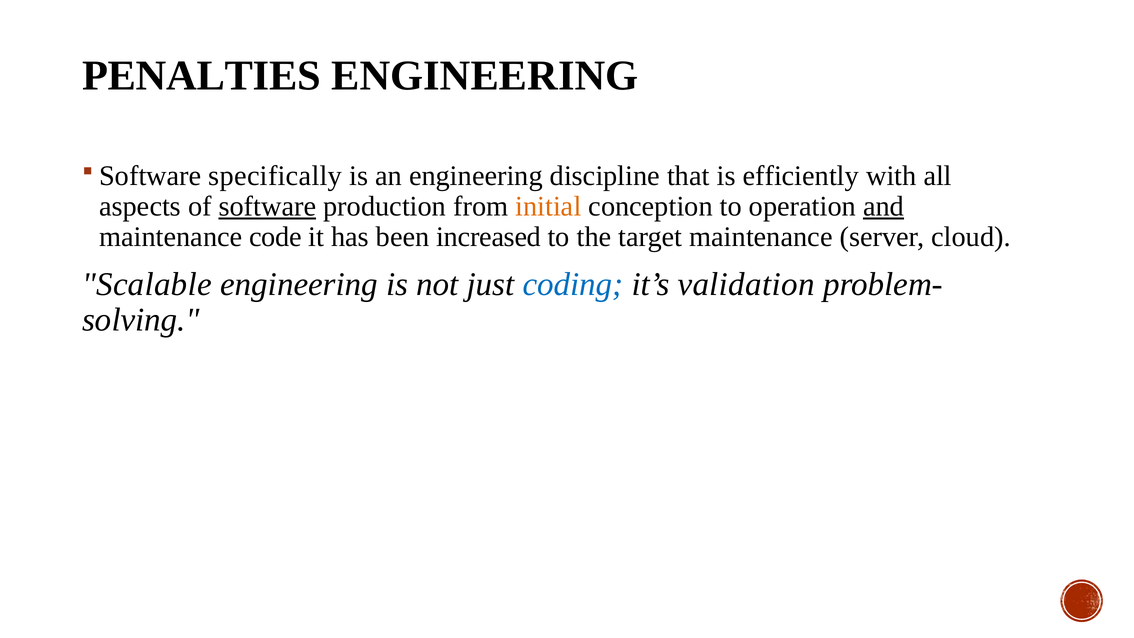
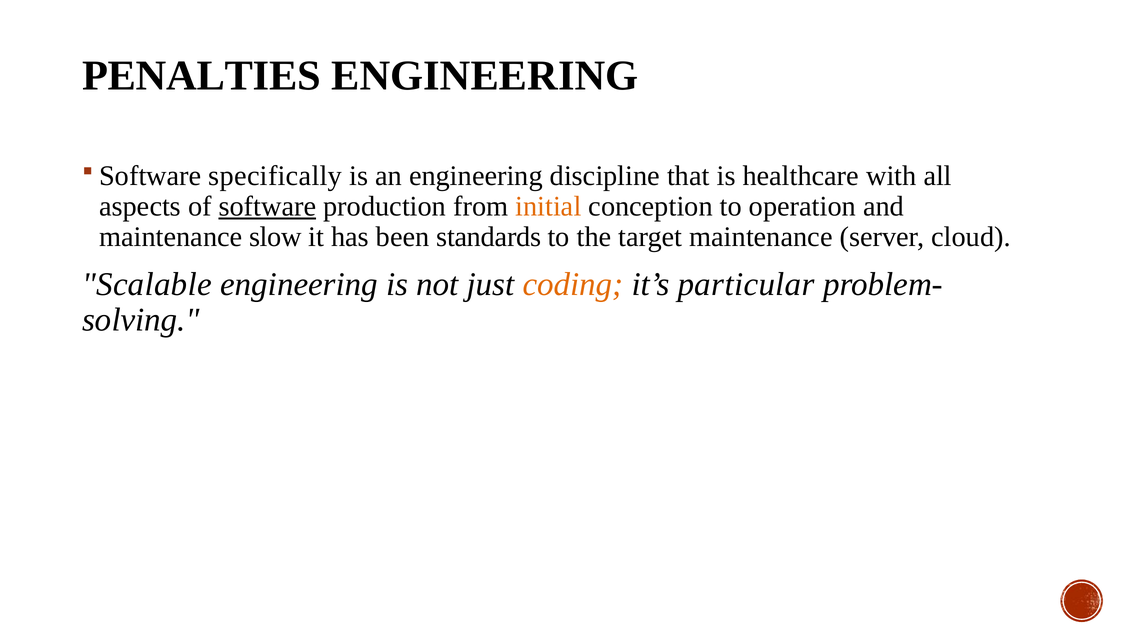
efficiently: efficiently -> healthcare (801, 176)
and underline: present -> none (883, 206)
code: code -> slow (275, 237)
increased: increased -> standards (489, 237)
coding colour: blue -> orange (573, 284)
validation: validation -> particular (746, 284)
